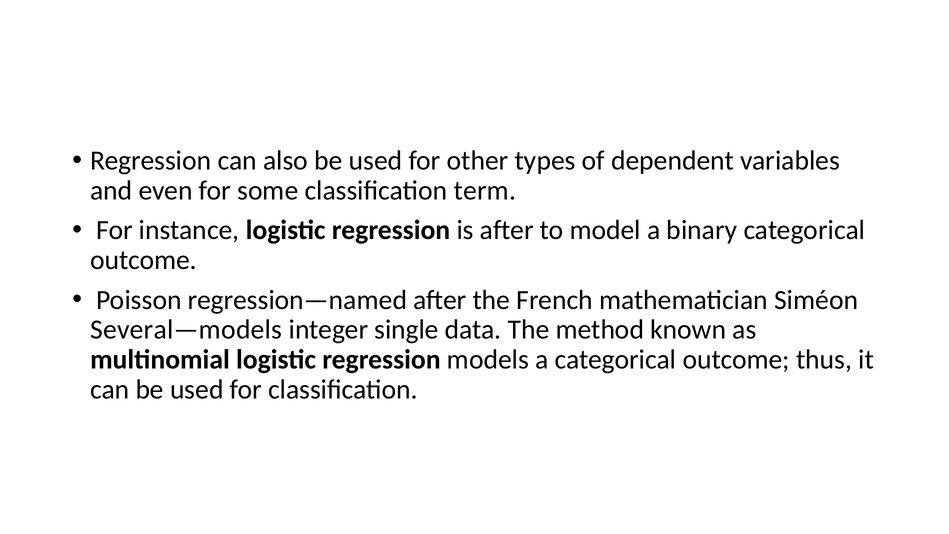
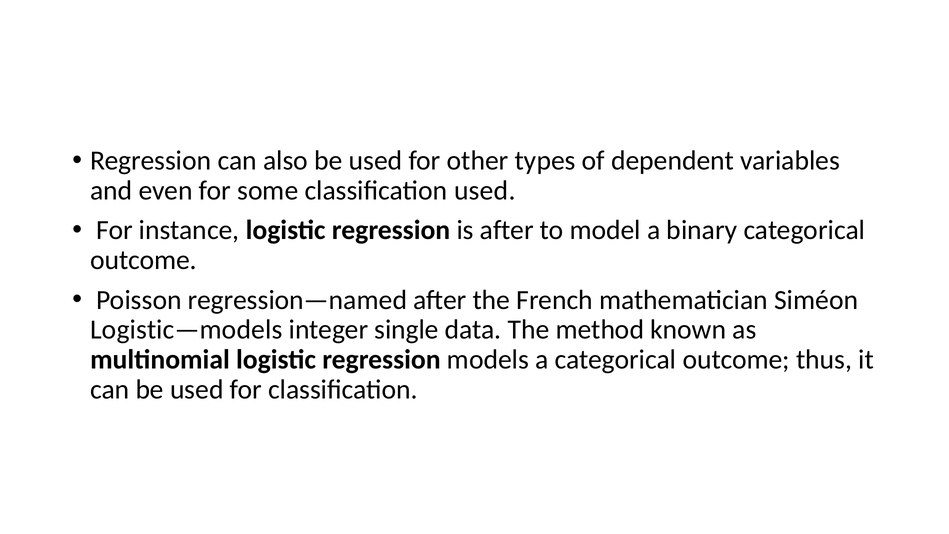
classification term: term -> used (485, 190)
Several—models: Several—models -> Logistic—models (186, 330)
